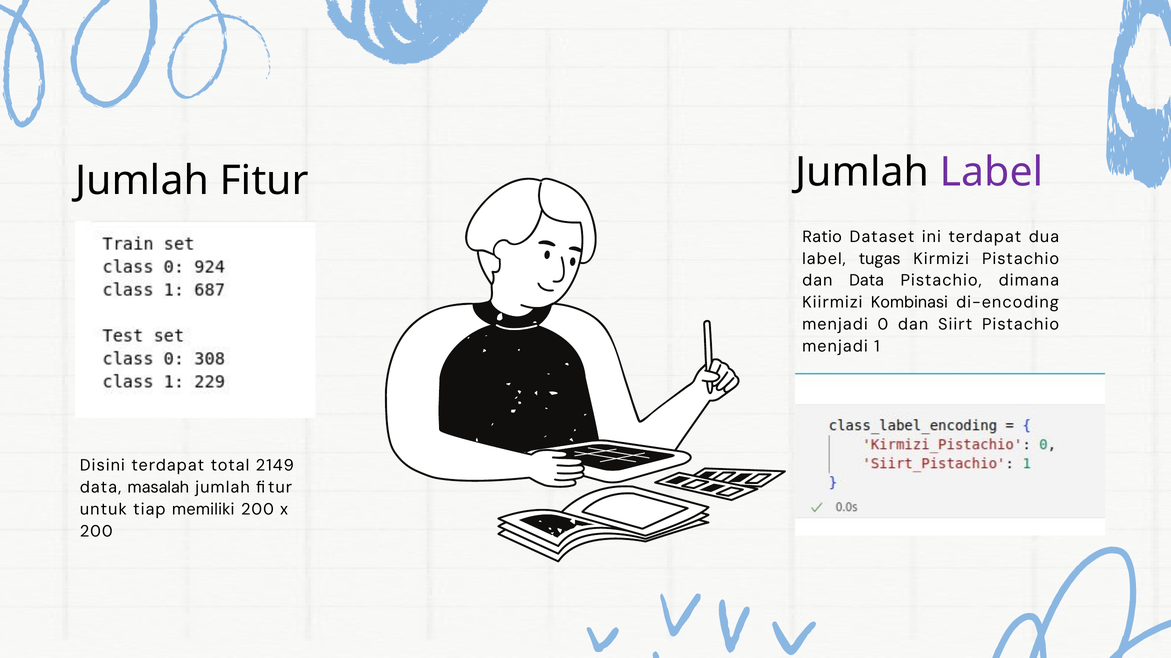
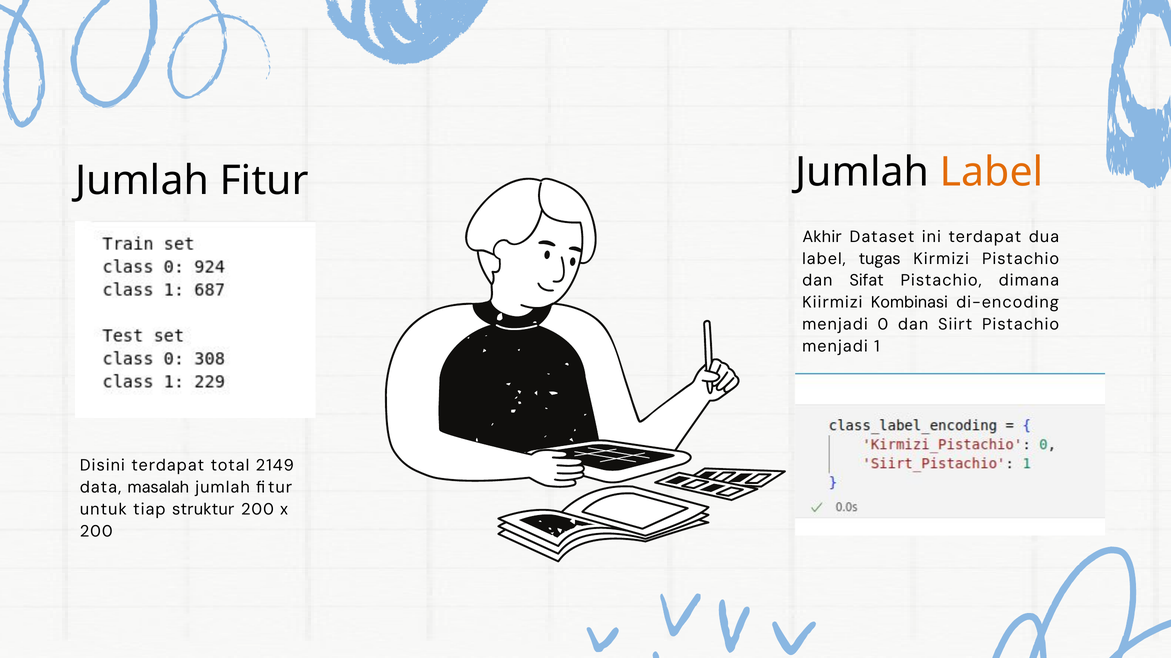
Label colour: purple -> orange (992, 172)
Ratio: Ratio -> Akhir (822, 237)
dan Data: Data -> Sifat (867, 281)
memiliki: memiliki -> struktur (203, 510)
